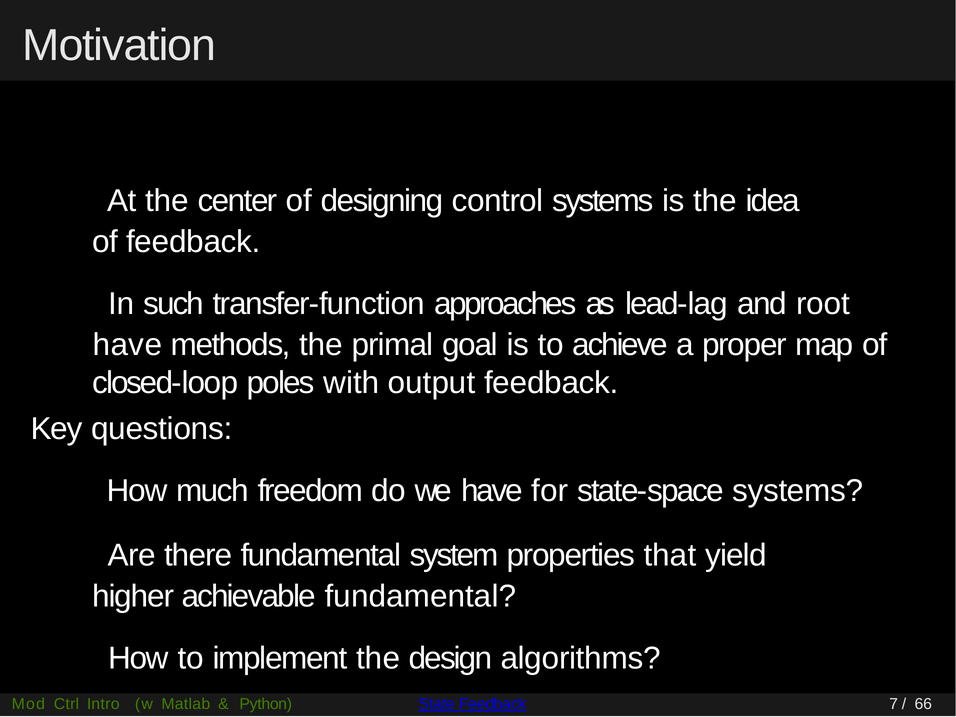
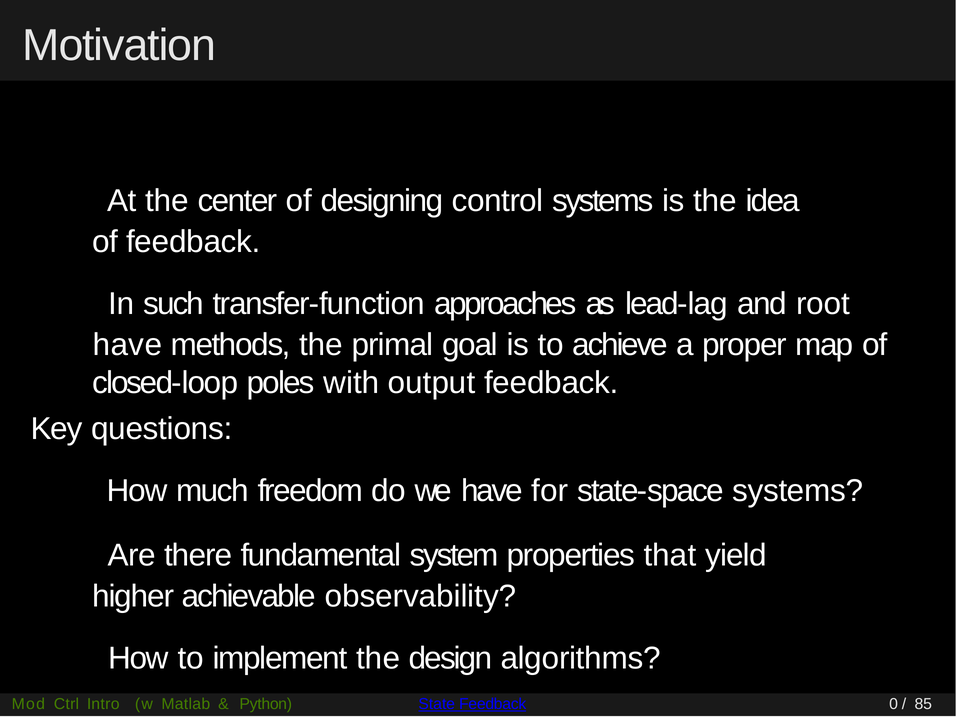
achievable fundamental: fundamental -> observability (420, 597)
7: 7 -> 0 (894, 704)
66: 66 -> 85 (923, 704)
